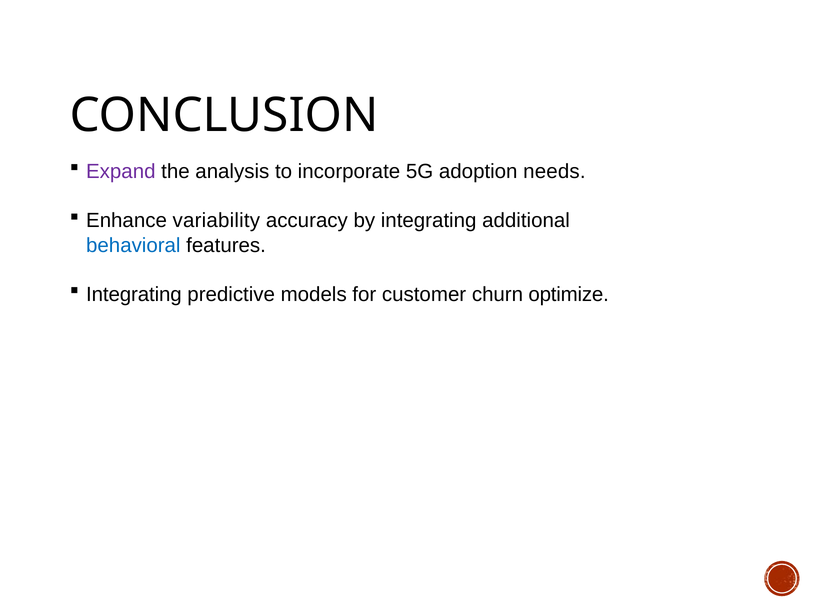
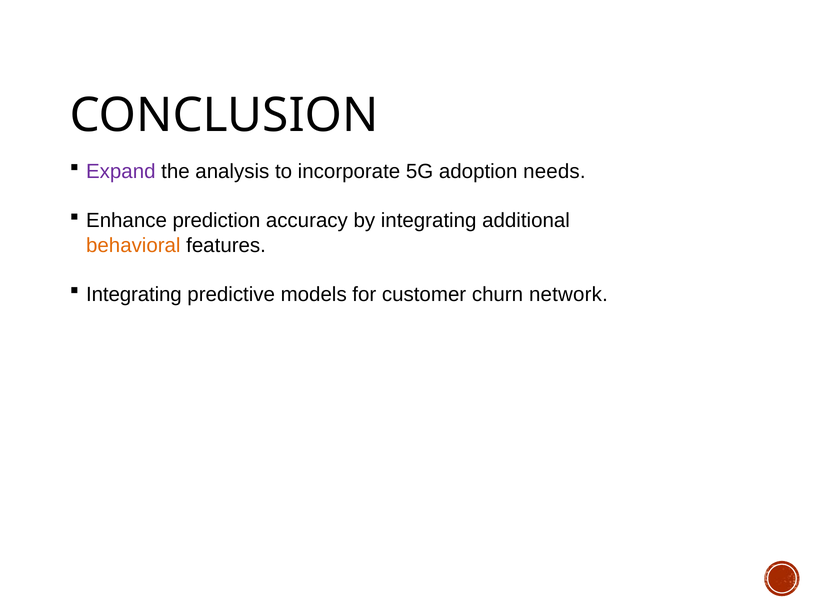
variability: variability -> prediction (216, 221)
behavioral colour: blue -> orange (133, 245)
optimize: optimize -> network (568, 295)
